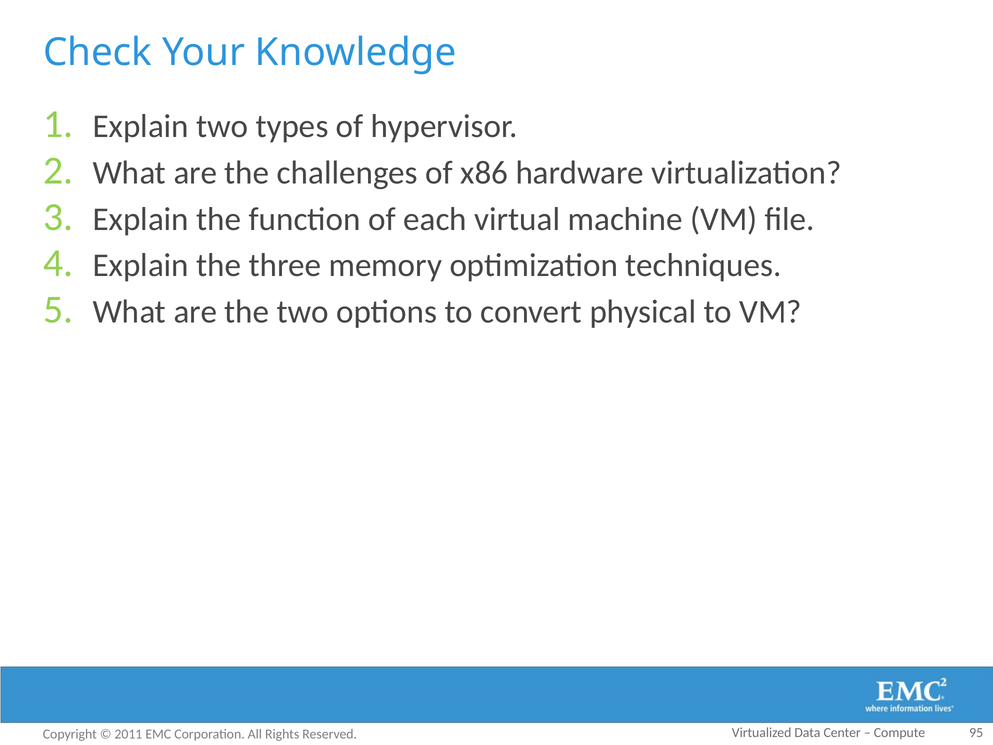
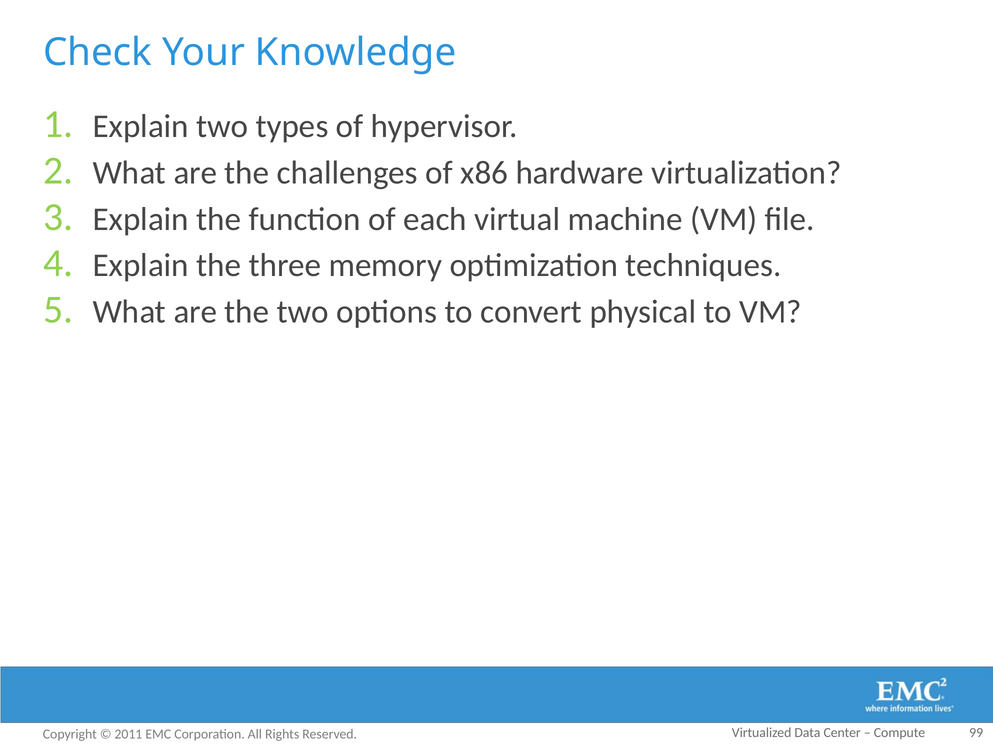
95: 95 -> 99 (976, 732)
